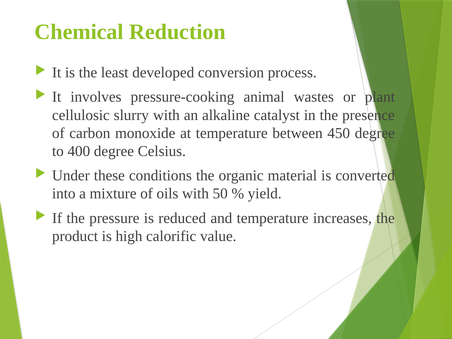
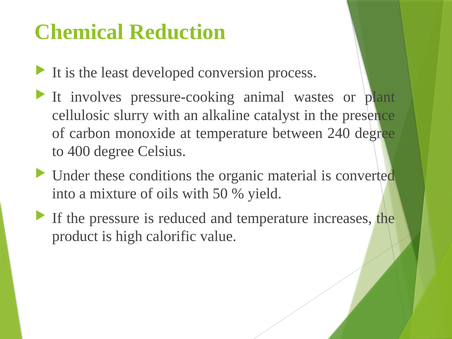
450: 450 -> 240 (339, 133)
